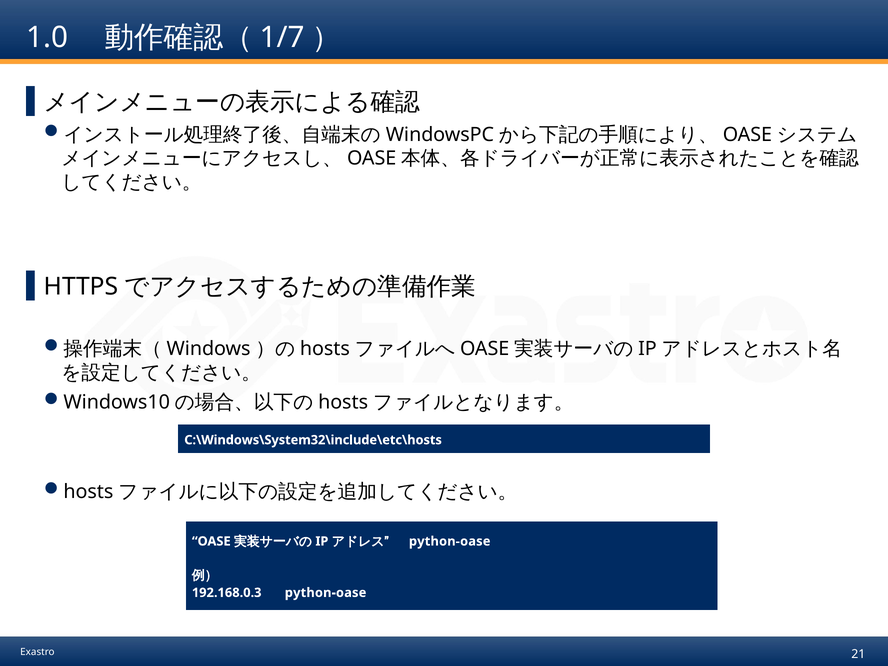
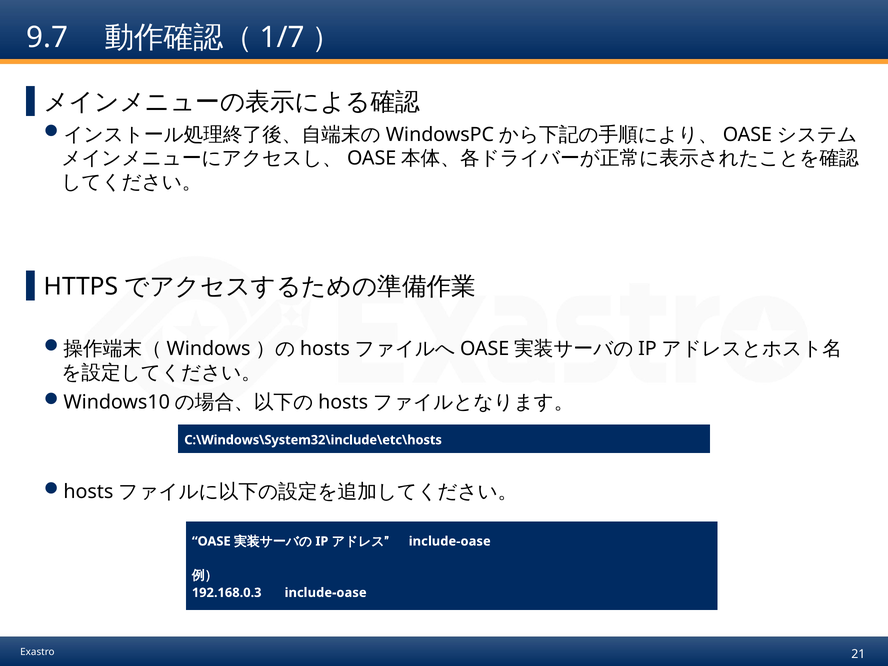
1.0: 1.0 -> 9.7 (47, 38)
python-oase: python-oase -> include-oase (450, 541)
192.168.0.3 python-oase: python-oase -> include-oase (326, 593)
